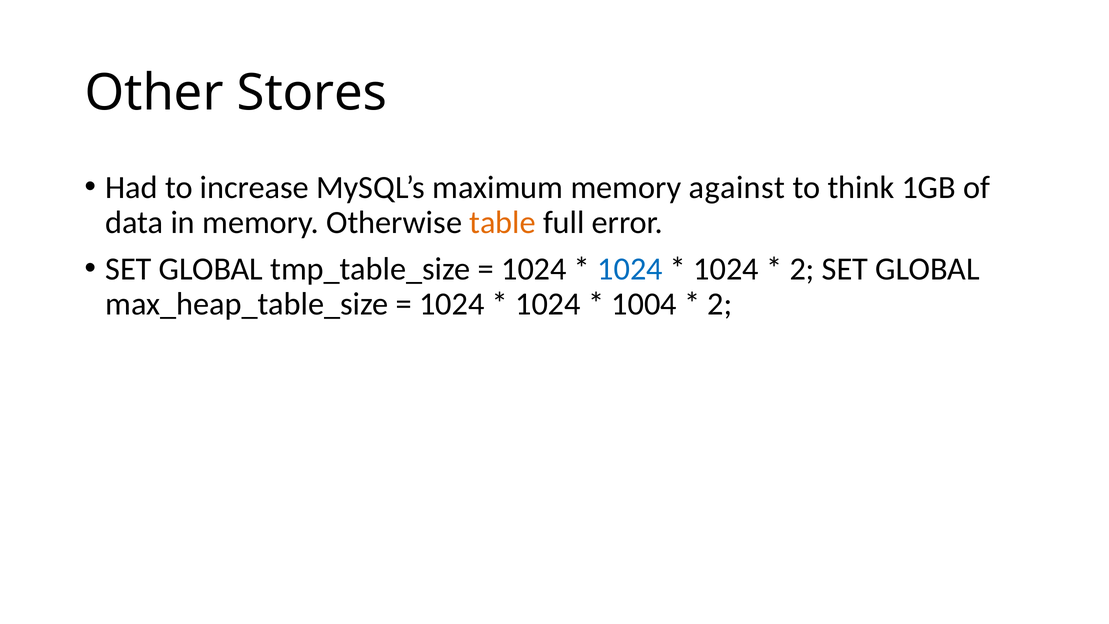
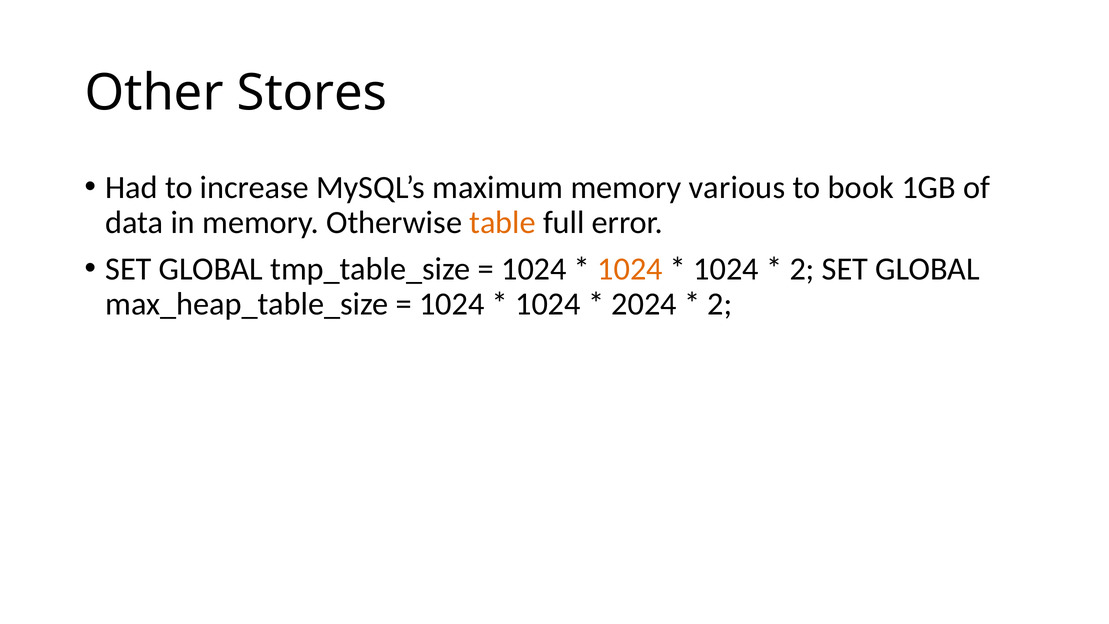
against: against -> various (737, 188)
think: think -> book (861, 188)
1024 colour: blue -> orange (630, 269)
1004: 1004 -> 2024 (644, 304)
